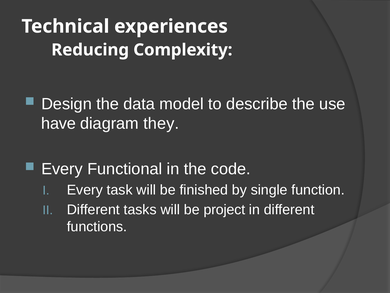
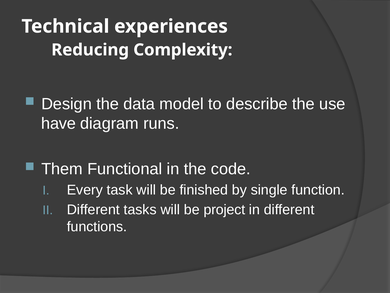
they: they -> runs (161, 123)
Every: Every -> Them (62, 169)
